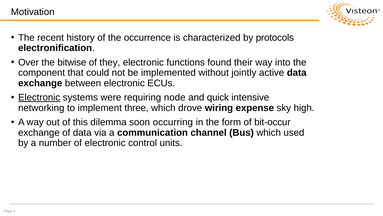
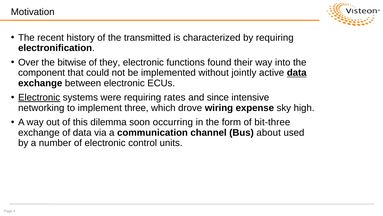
occurrence: occurrence -> transmitted (147, 38)
by protocols: protocols -> requiring (275, 38)
data underline: none -> present (297, 73)
node: node -> rates (175, 97)
quick: quick -> since (218, 97)
bit-occur: bit-occur -> bit-three (272, 122)
Bus which: which -> about (269, 132)
